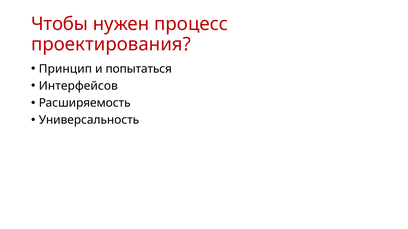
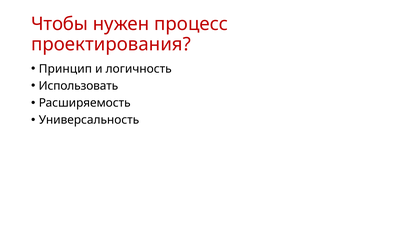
попытаться: попытаться -> логичность (139, 69)
Интерфейсов: Интерфейсов -> Использовать (78, 86)
